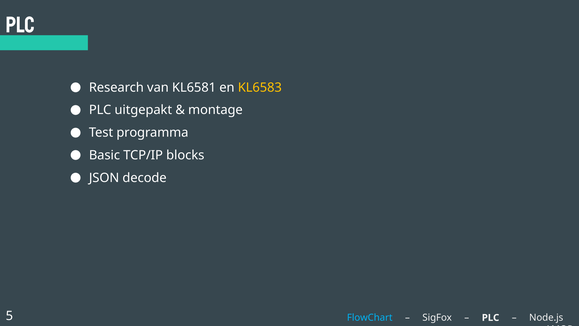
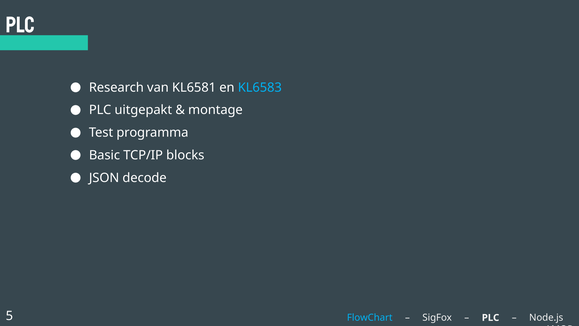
KL6583 colour: yellow -> light blue (260, 87)
